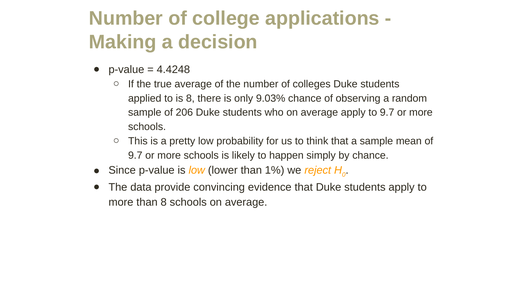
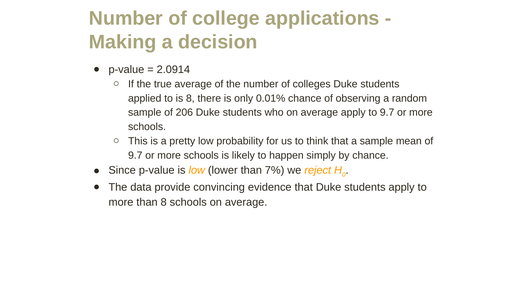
4.4248: 4.4248 -> 2.0914 (173, 70)
9.03%: 9.03% -> 0.01% (271, 98)
1%: 1% -> 7% (275, 170)
